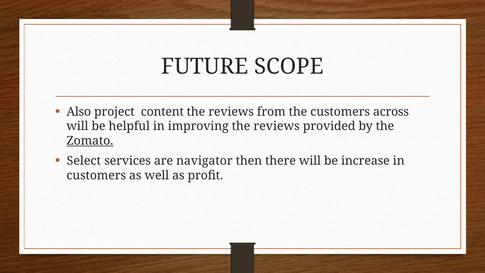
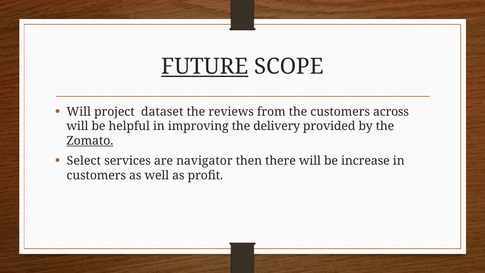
FUTURE underline: none -> present (205, 67)
Also: Also -> Will (79, 112)
content: content -> dataset (162, 112)
improving the reviews: reviews -> delivery (277, 126)
